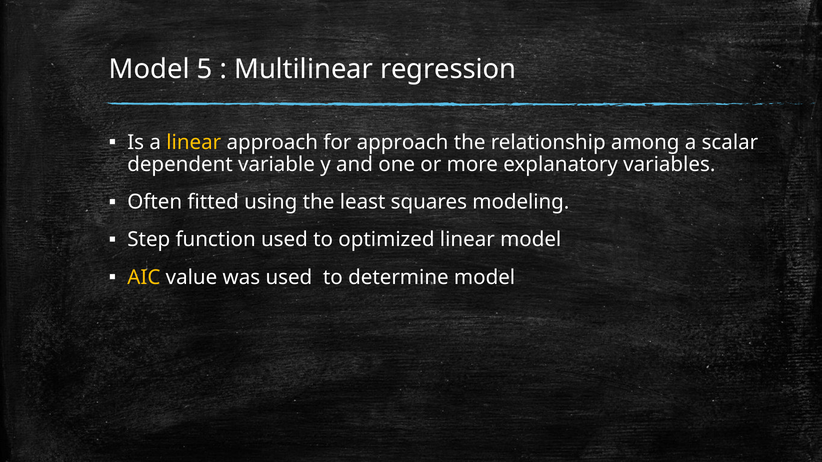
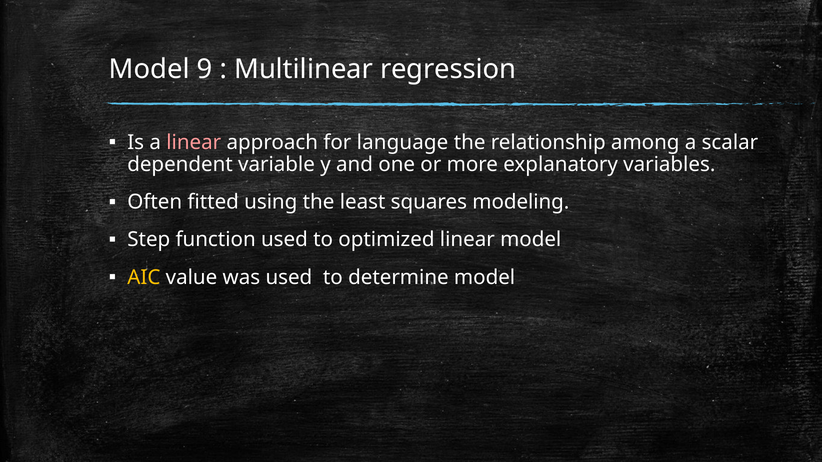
5: 5 -> 9 (205, 69)
linear colour: yellow -> pink (194, 143)
for approach: approach -> language (402, 143)
